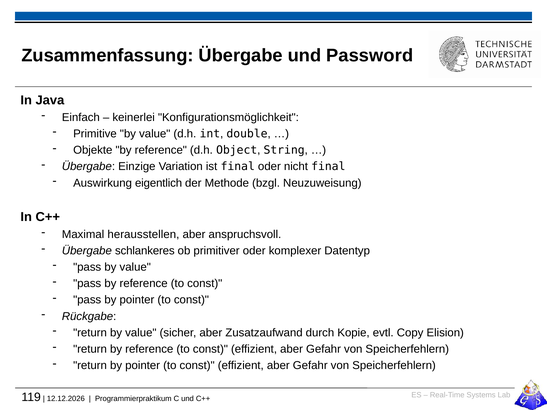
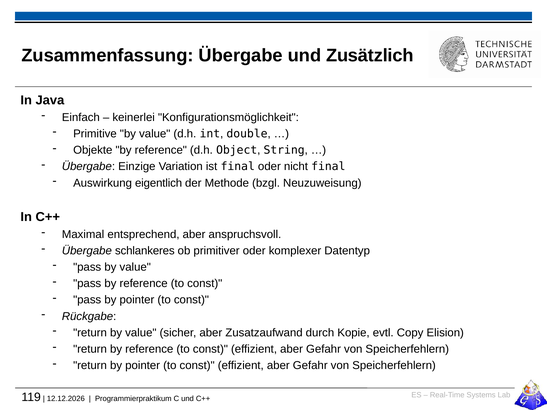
Password: Password -> Zusätzlich (370, 56)
herausstellen: herausstellen -> entsprechend (143, 234)
